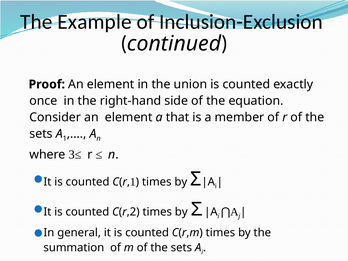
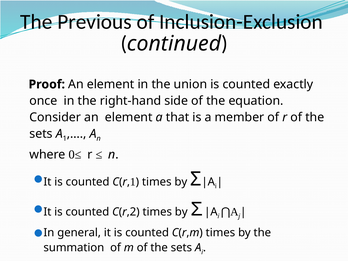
Example: Example -> Previous (95, 22)
3≤: 3≤ -> 0≤ (75, 155)
